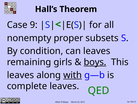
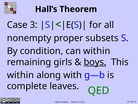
9: 9 -> 3 (34, 25)
can leaves: leaves -> within (97, 51)
leaves: leaves -> within (20, 75)
with underline: present -> none (73, 75)
